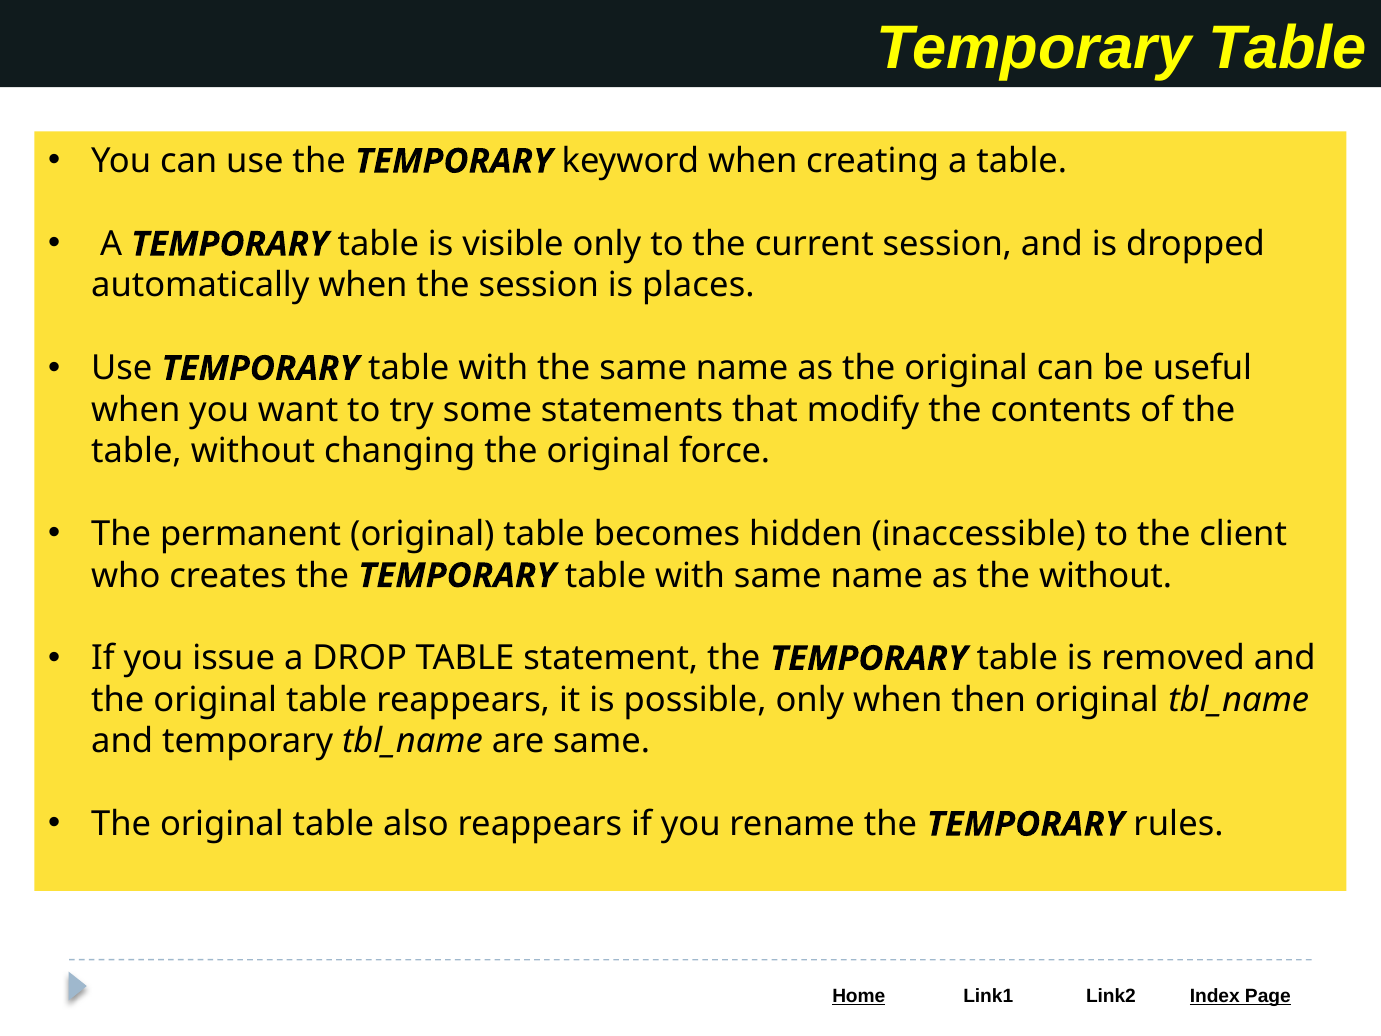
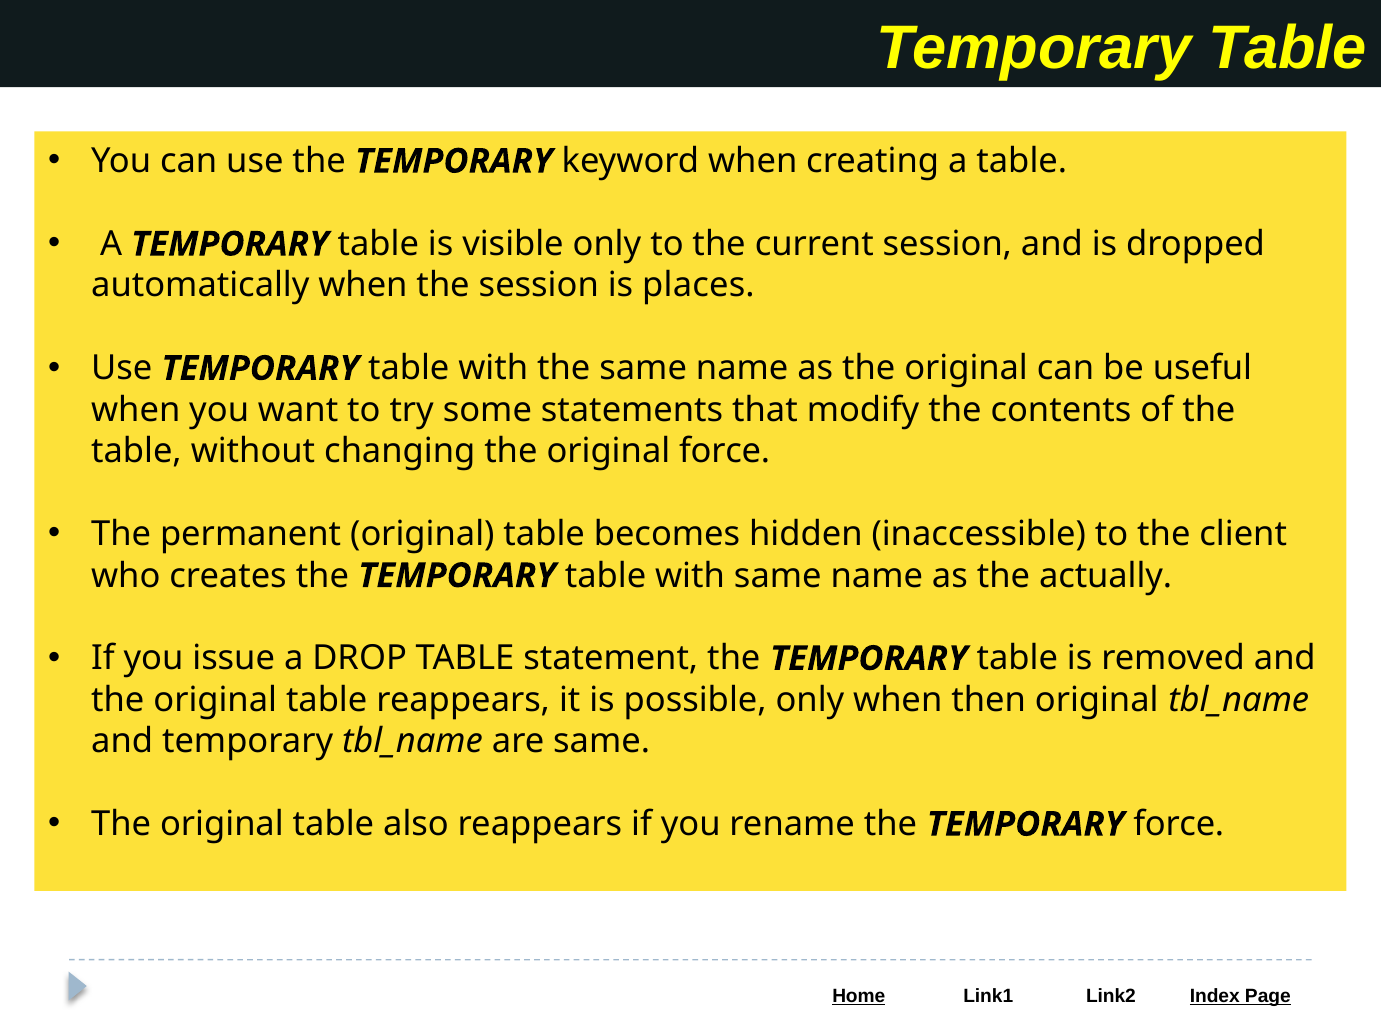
the without: without -> actually (1106, 576)
TEMPORARY rules: rules -> force (1179, 824)
